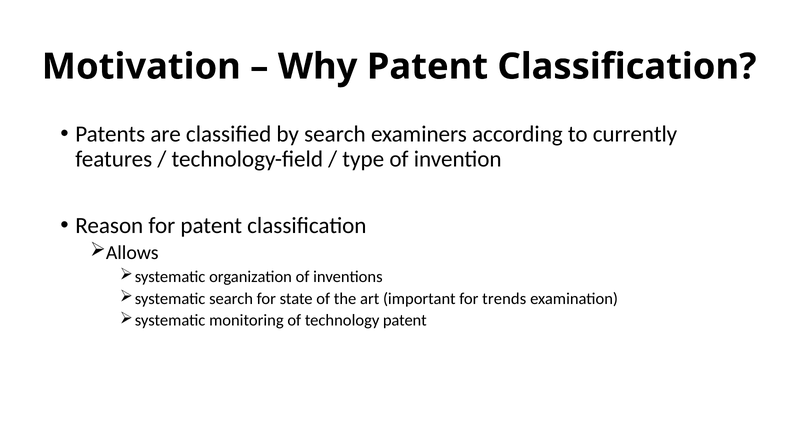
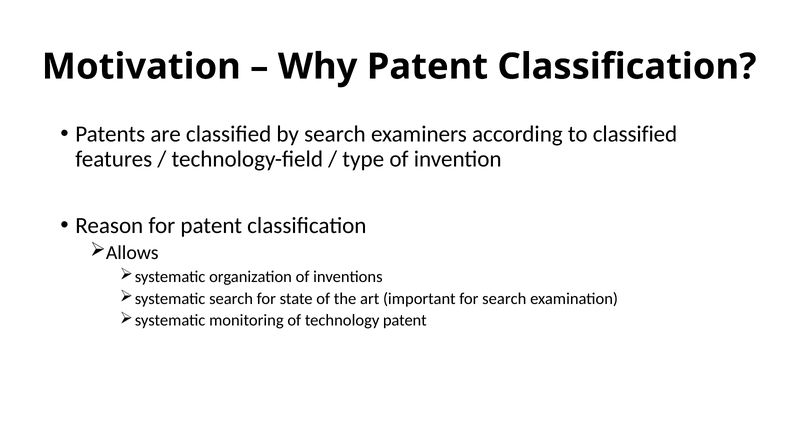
to currently: currently -> classified (635, 134)
for trends: trends -> search (504, 299)
